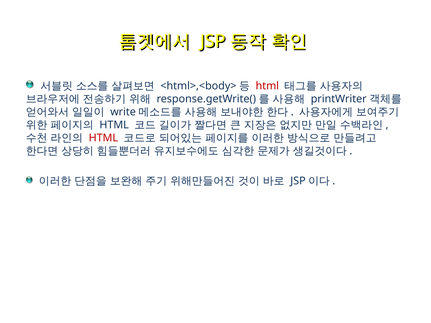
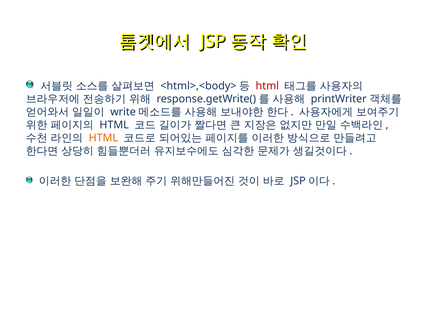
HTML colour: red -> orange (103, 138)
